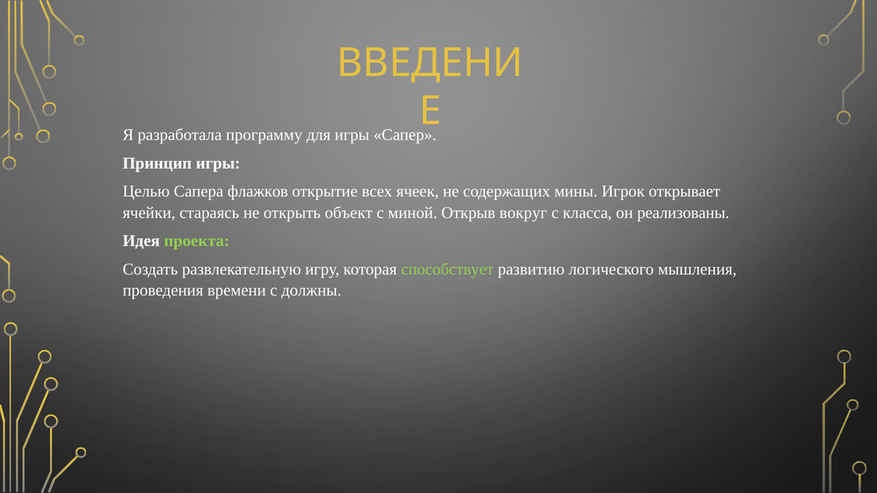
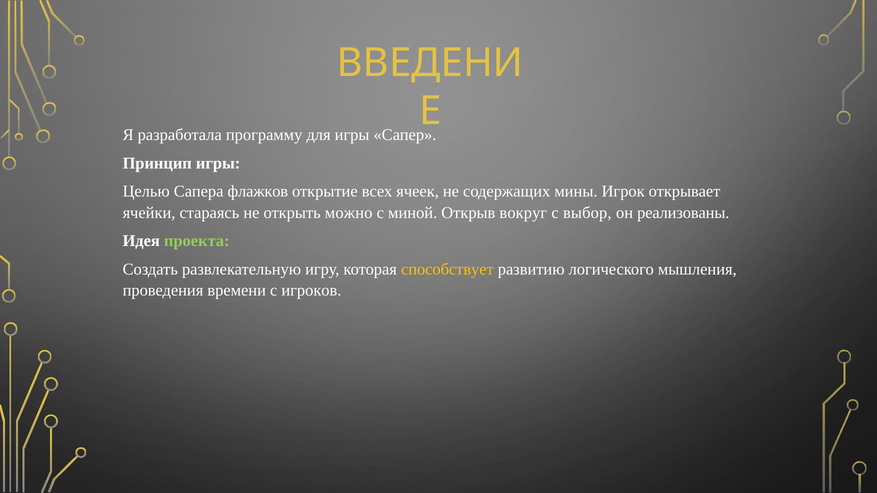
объект: объект -> можно (349, 213)
класса: класса -> выбор (587, 213)
способствует colour: light green -> yellow (447, 270)
должны: должны -> игроков (311, 291)
